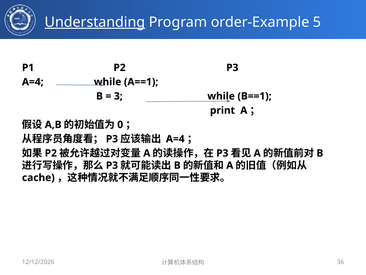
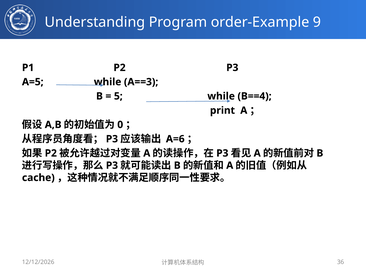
Understanding underline: present -> none (95, 22)
5: 5 -> 9 (317, 22)
A=4: A=4 -> A=5 (33, 82)
A==1: A==1 -> A==3 (141, 82)
3: 3 -> 5 (118, 96)
B==1: B==1 -> B==4 (255, 96)
A=4: A=4 -> A=6 (175, 139)
